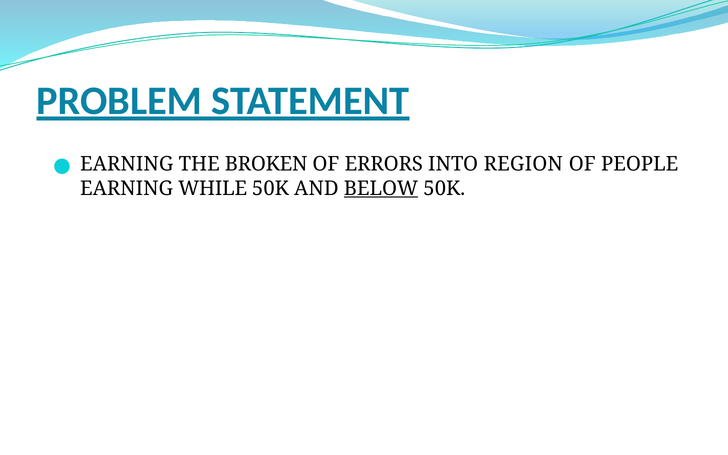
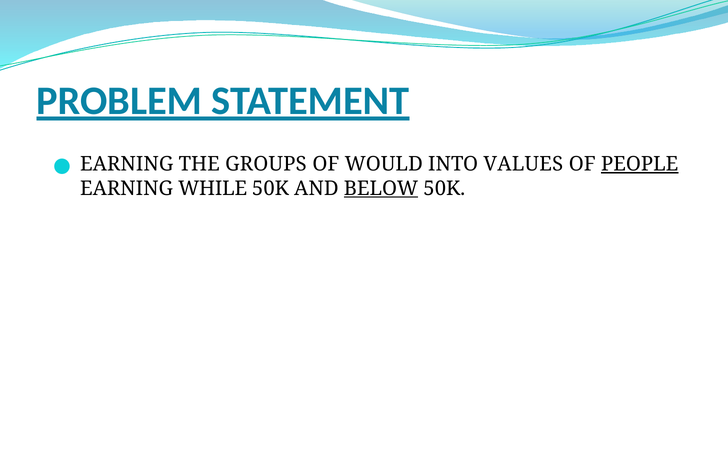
BROKEN: BROKEN -> GROUPS (266, 164)
ERRORS: ERRORS -> WOULD (384, 164)
REGION: REGION -> VALUES (523, 164)
PEOPLE underline: none -> present (640, 164)
